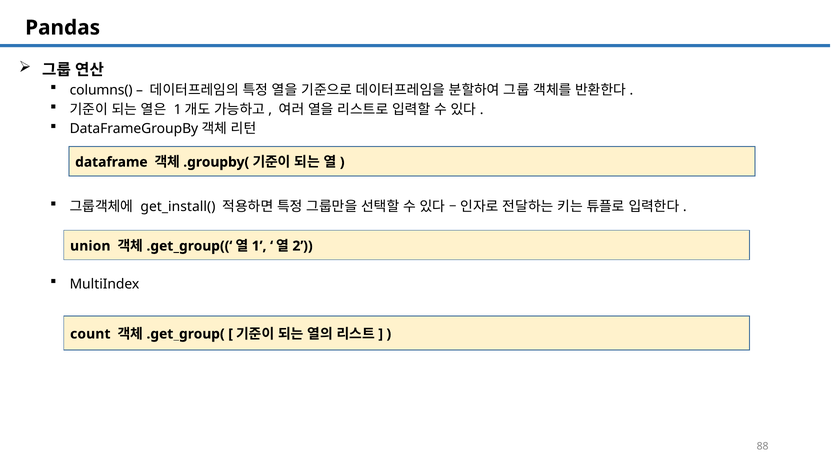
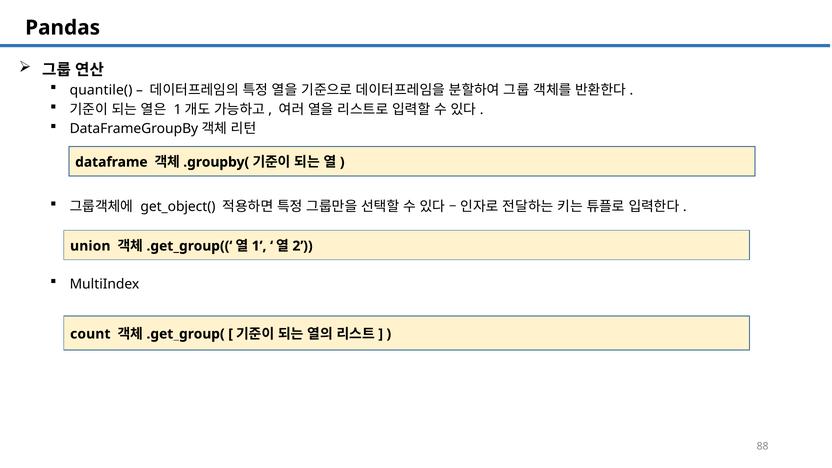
columns(: columns( -> quantile( (101, 90)
get_install(: get_install( -> get_object( (178, 206)
